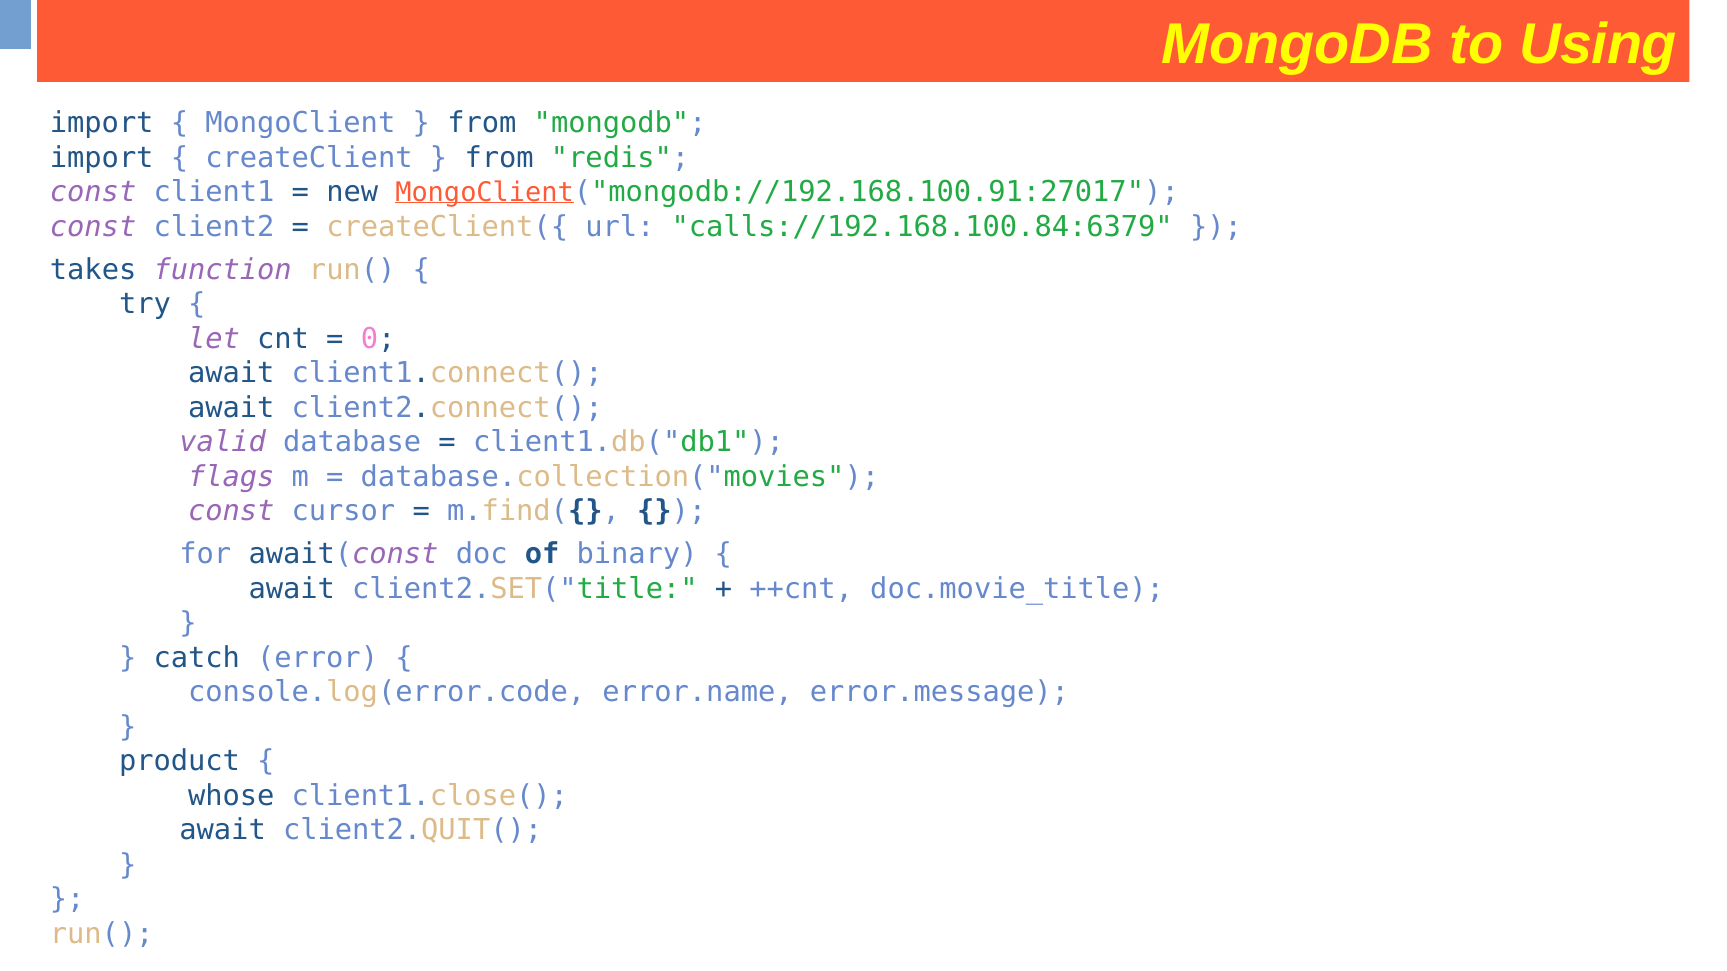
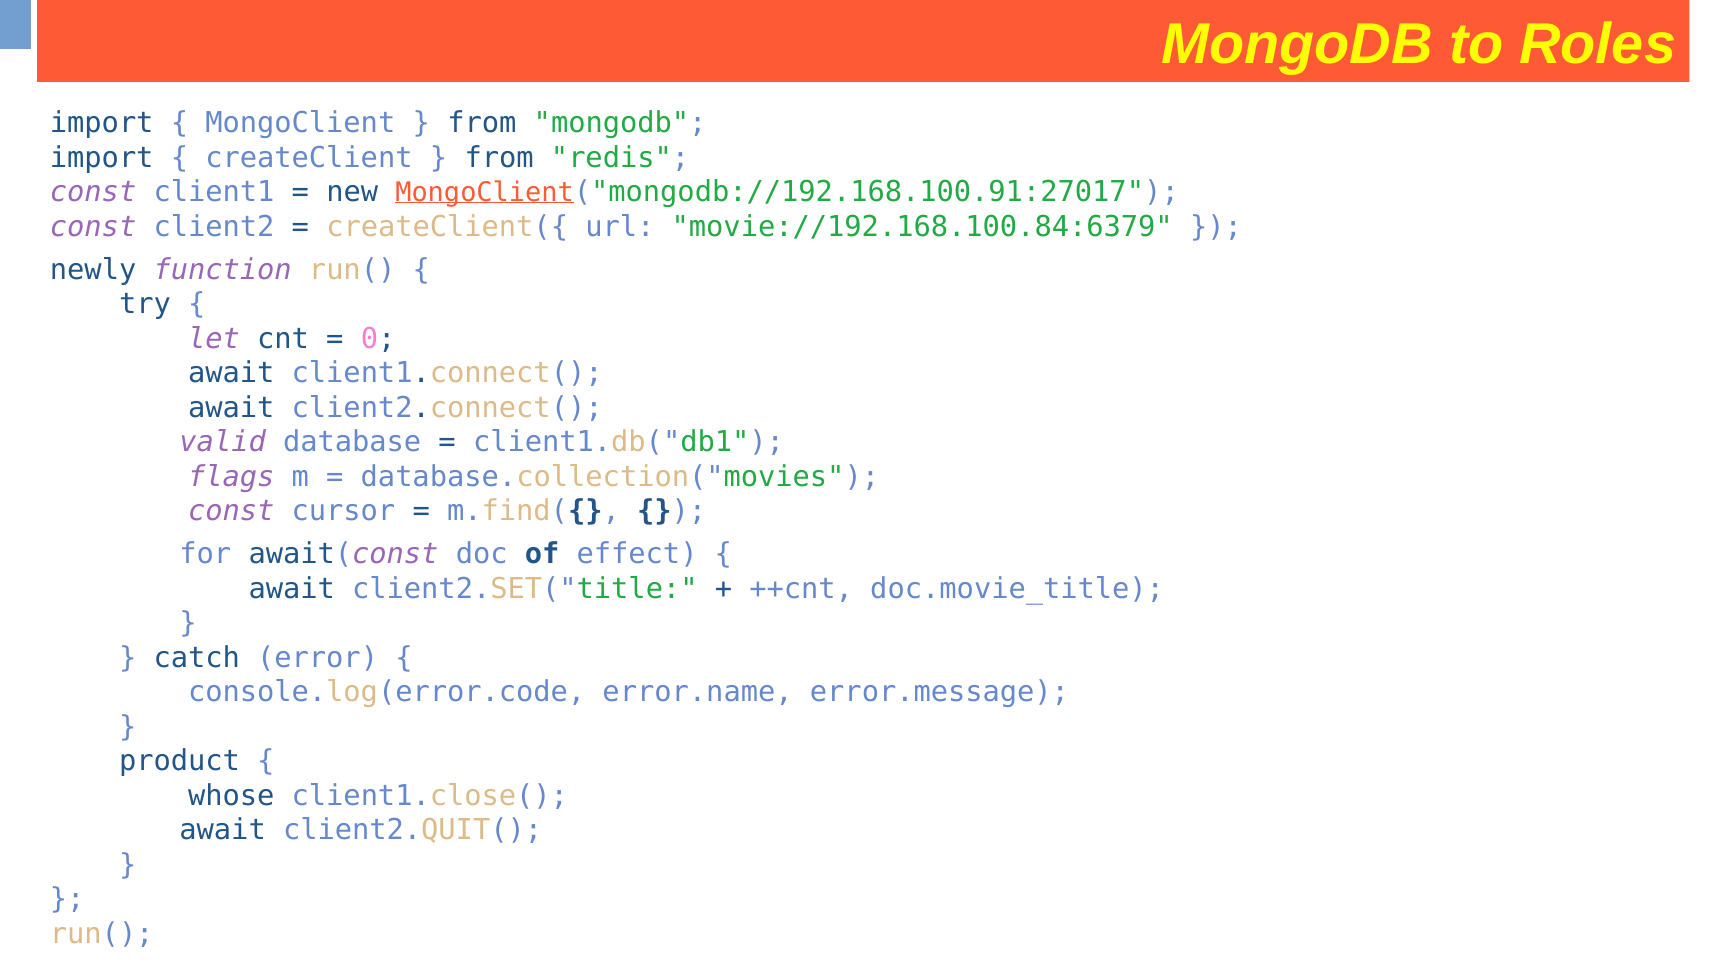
Using: Using -> Roles (1598, 45)
calls://192.168.100.84:6379: calls://192.168.100.84:6379 -> movie://192.168.100.84:6379 (922, 227)
takes: takes -> newly (93, 270)
binary: binary -> effect (637, 555)
